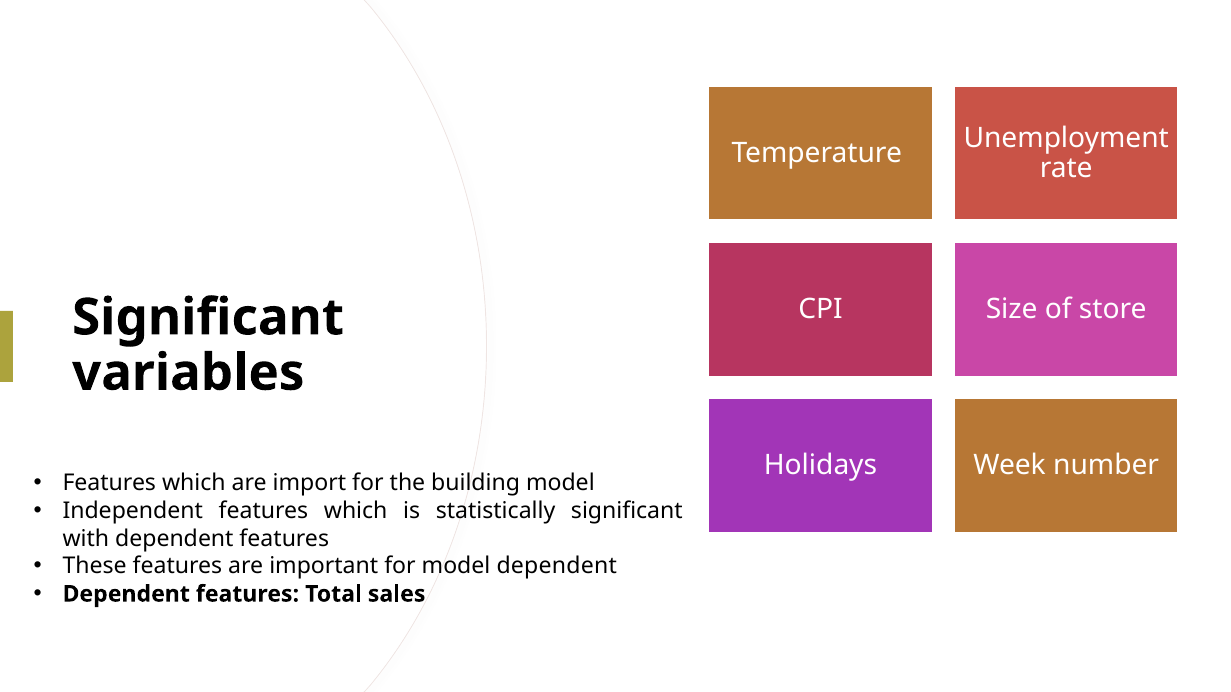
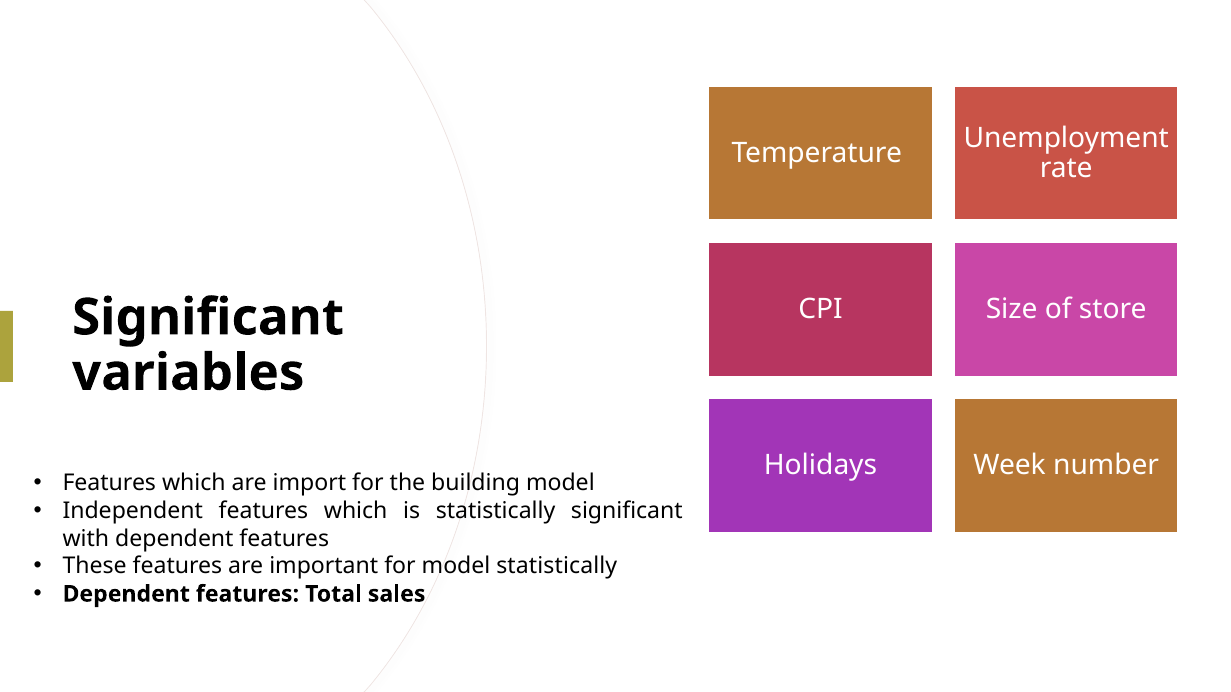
model dependent: dependent -> statistically (557, 567)
